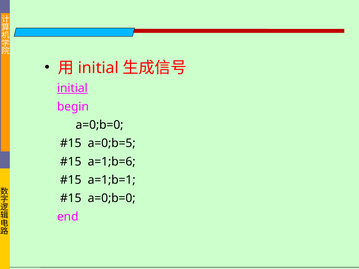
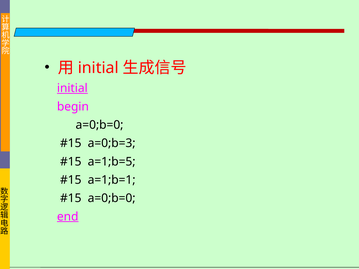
a=0;b=5: a=0;b=5 -> a=0;b=3 (112, 143)
a=1;b=6: a=1;b=6 -> a=1;b=5 (112, 162)
end underline: none -> present (68, 217)
